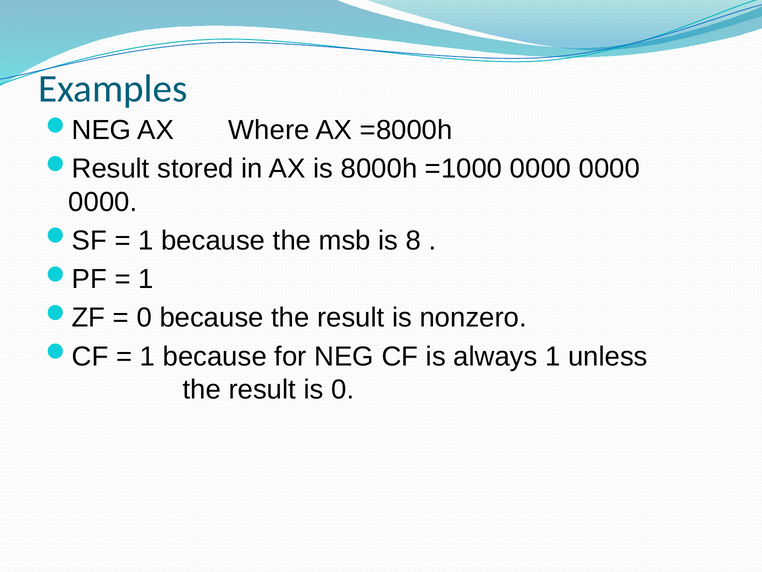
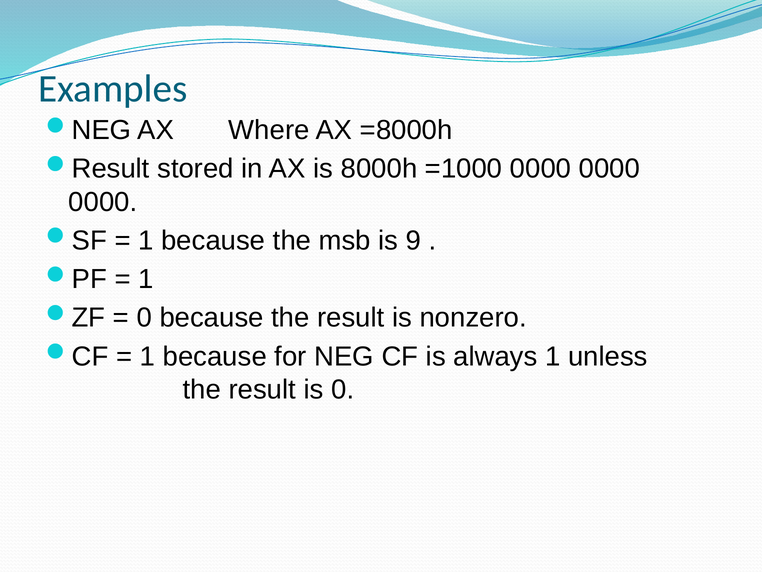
8: 8 -> 9 (414, 240)
